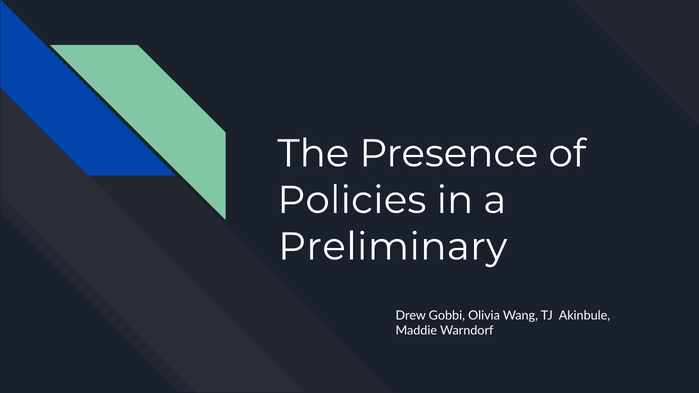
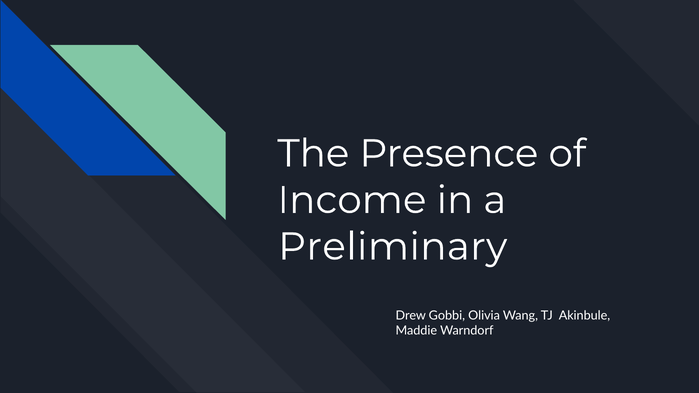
Policies: Policies -> Income (352, 200)
